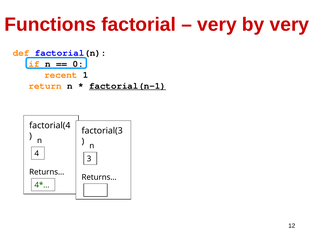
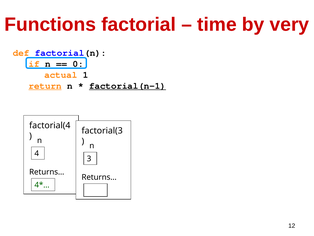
very: very -> time (217, 24)
recent: recent -> actual (61, 75)
return underline: none -> present (45, 86)
